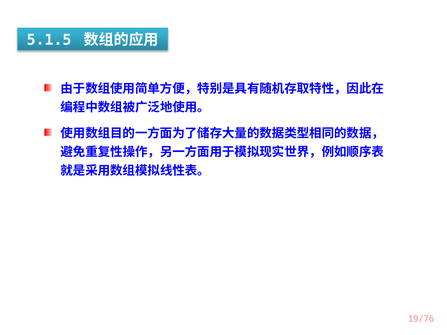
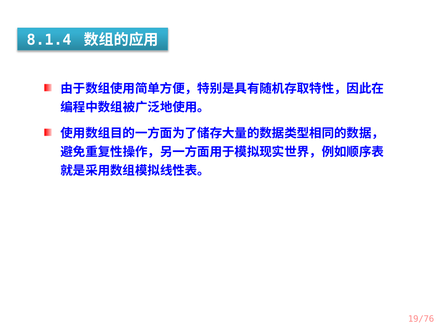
5.1.5: 5.1.5 -> 8.1.4 (49, 40)
